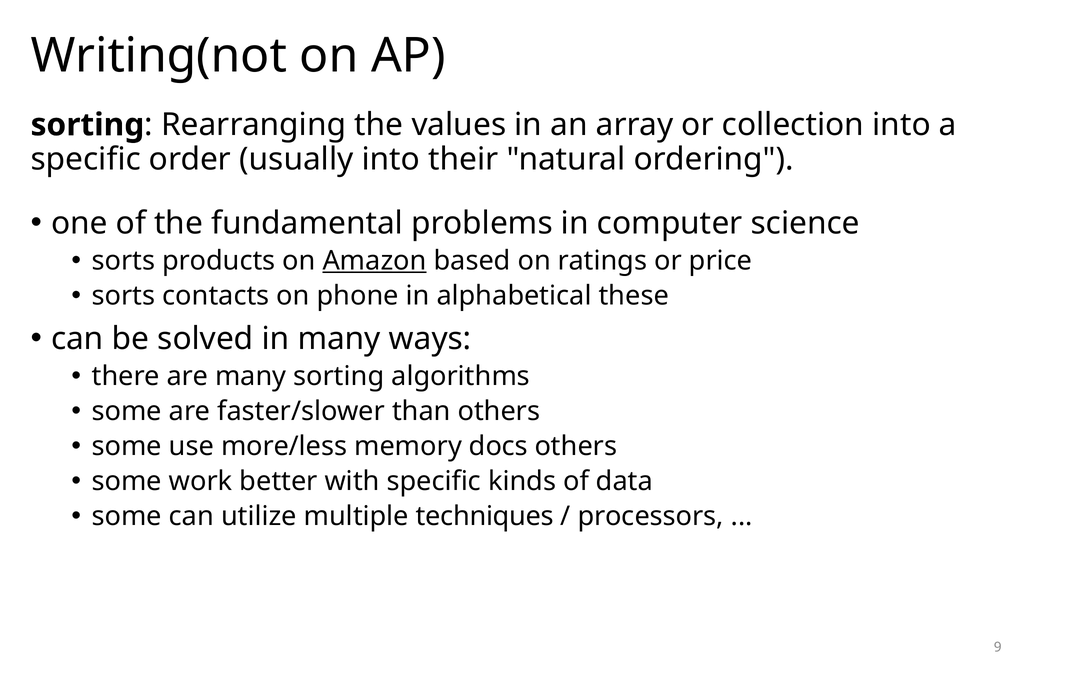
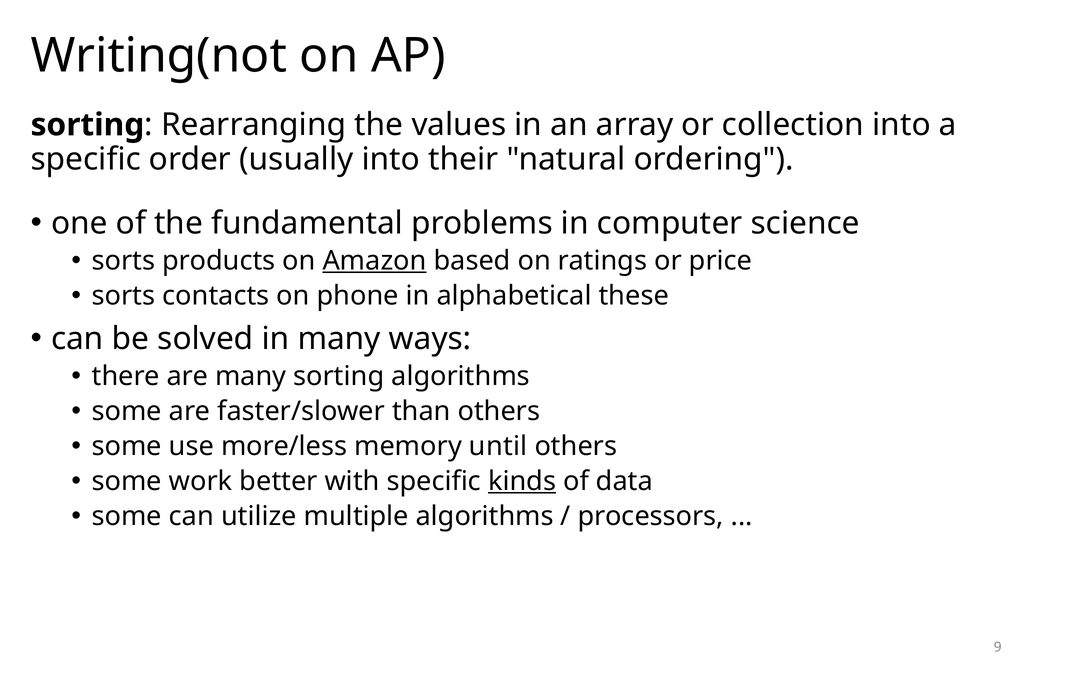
docs: docs -> until (498, 447)
kinds underline: none -> present (522, 482)
multiple techniques: techniques -> algorithms (485, 517)
